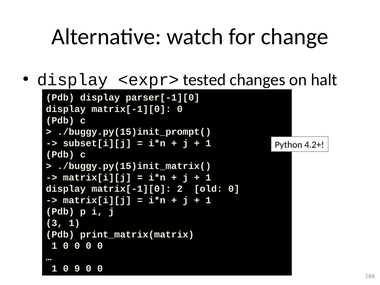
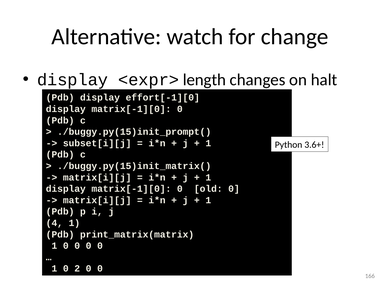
tested: tested -> length (204, 80)
parser[-1][0: parser[-1][0 -> effort[-1][0 (163, 98)
4.2+: 4.2+ -> 3.6+ (314, 145)
2: 2 -> 0 (180, 189)
3: 3 -> 4 (54, 223)
9: 9 -> 2 (77, 269)
